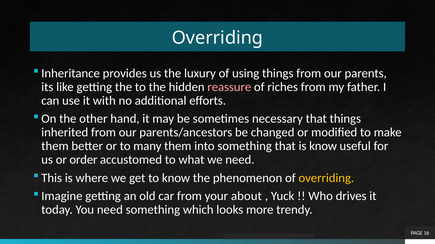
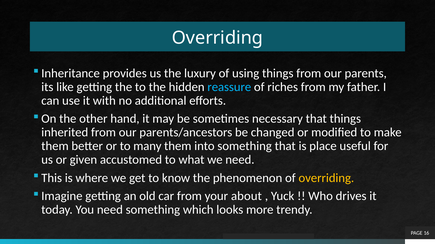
reassure colour: pink -> light blue (229, 87)
is know: know -> place (323, 146)
order: order -> given (83, 160)
